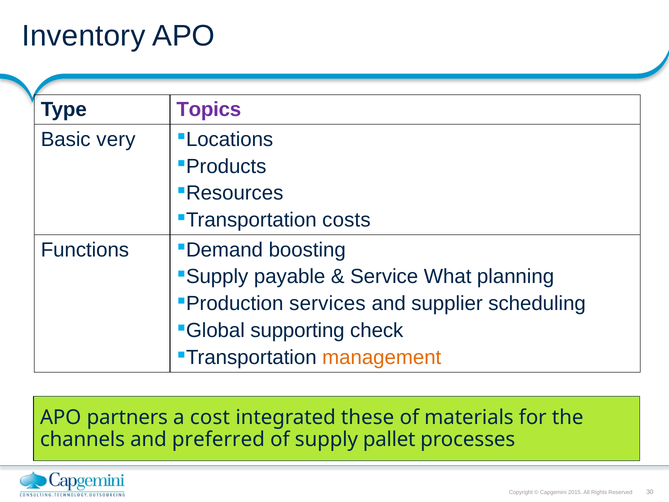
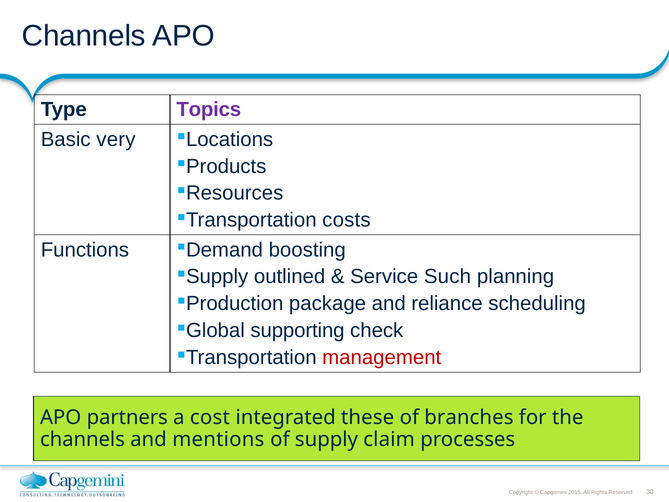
Inventory: Inventory -> Channels (84, 36)
payable: payable -> outlined (290, 277)
What: What -> Such (447, 277)
services: services -> package (328, 304)
supplier: supplier -> reliance (447, 304)
management colour: orange -> red (382, 357)
materials: materials -> branches (469, 417)
preferred: preferred -> mentions (218, 439)
pallet: pallet -> claim (389, 439)
